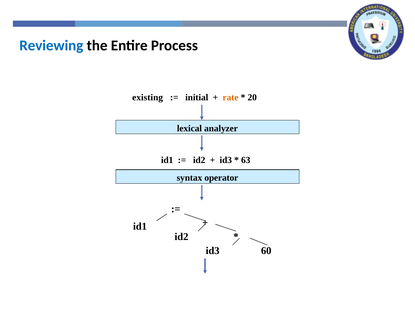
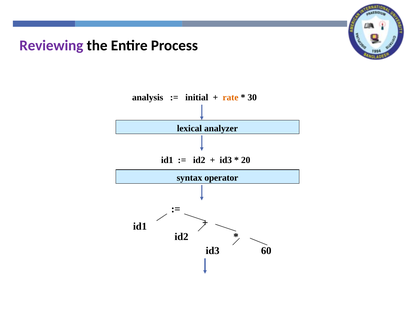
Reviewing colour: blue -> purple (51, 45)
existing: existing -> analysis (148, 97)
20: 20 -> 30 (252, 97)
63: 63 -> 20 (246, 160)
